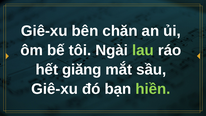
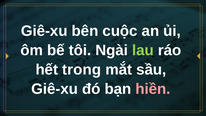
chăn: chăn -> cuộc (120, 31)
giăng: giăng -> trong (82, 70)
hiền colour: light green -> pink (153, 89)
